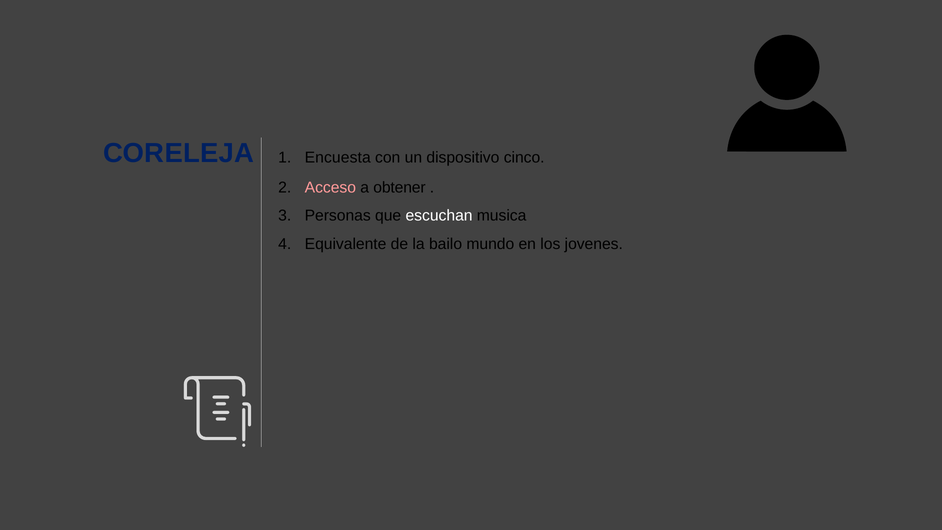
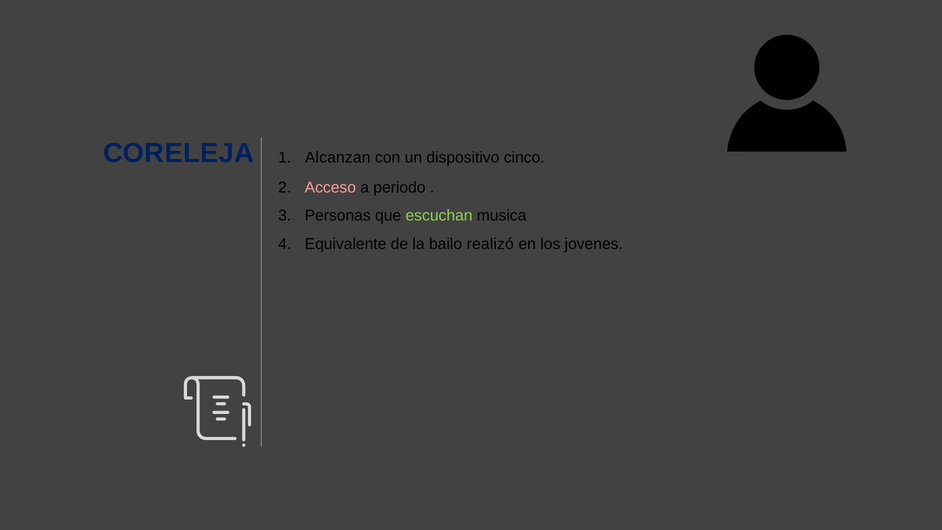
Encuesta: Encuesta -> Alcanzan (338, 158)
obtener: obtener -> periodo (399, 187)
escuchan colour: white -> light green (439, 216)
mundo: mundo -> realizó (490, 244)
